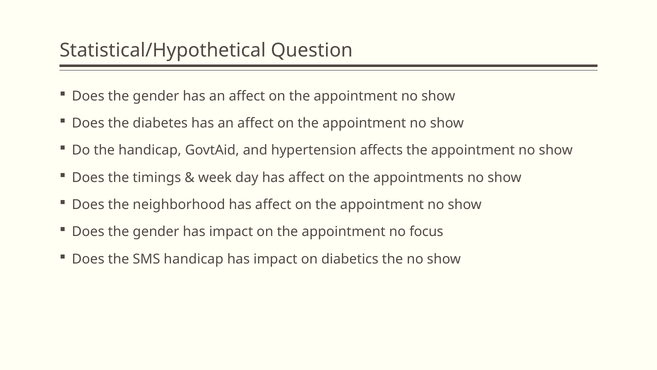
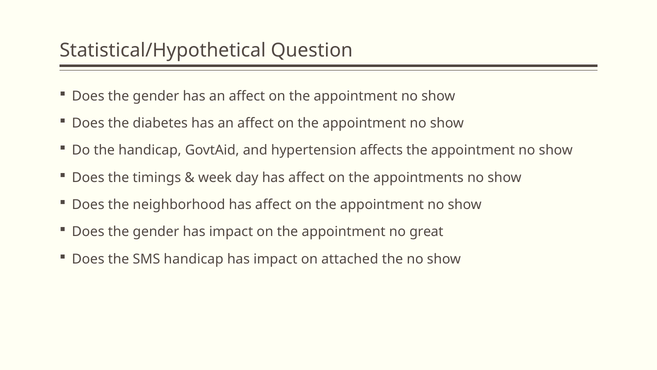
focus: focus -> great (426, 232)
diabetics: diabetics -> attached (350, 259)
